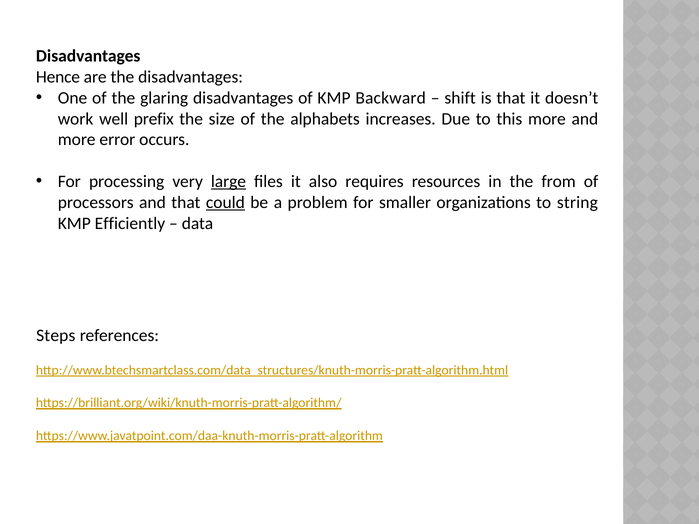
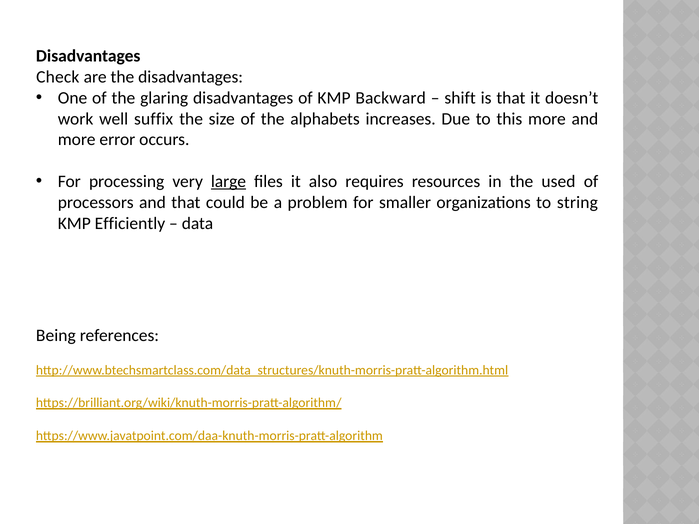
Hence: Hence -> Check (58, 77)
prefix: prefix -> suffix (154, 119)
from: from -> used (558, 182)
could underline: present -> none (225, 203)
Steps: Steps -> Being (56, 336)
